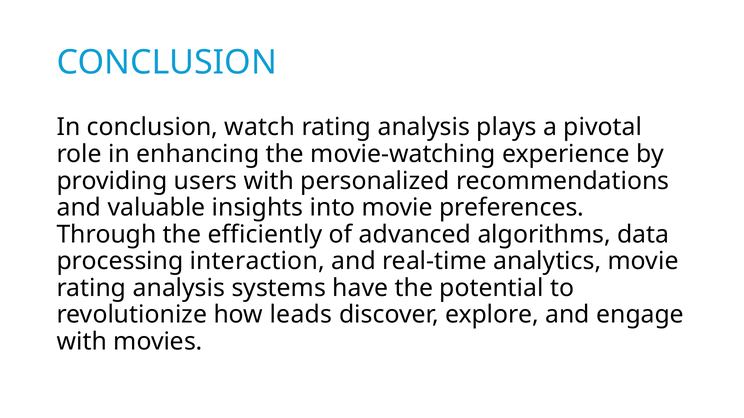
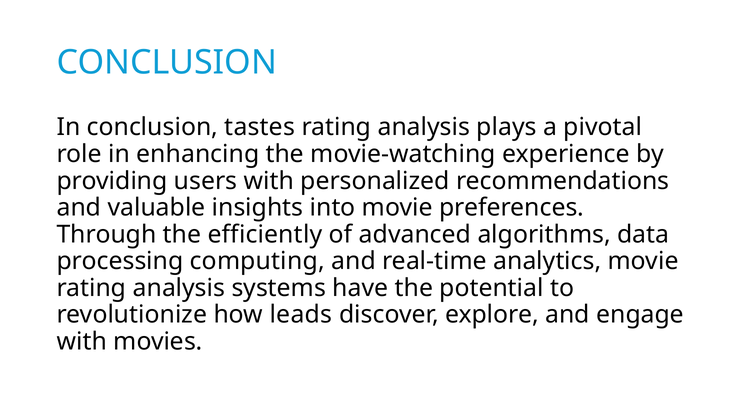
watch: watch -> tastes (260, 127)
interaction: interaction -> computing (257, 261)
